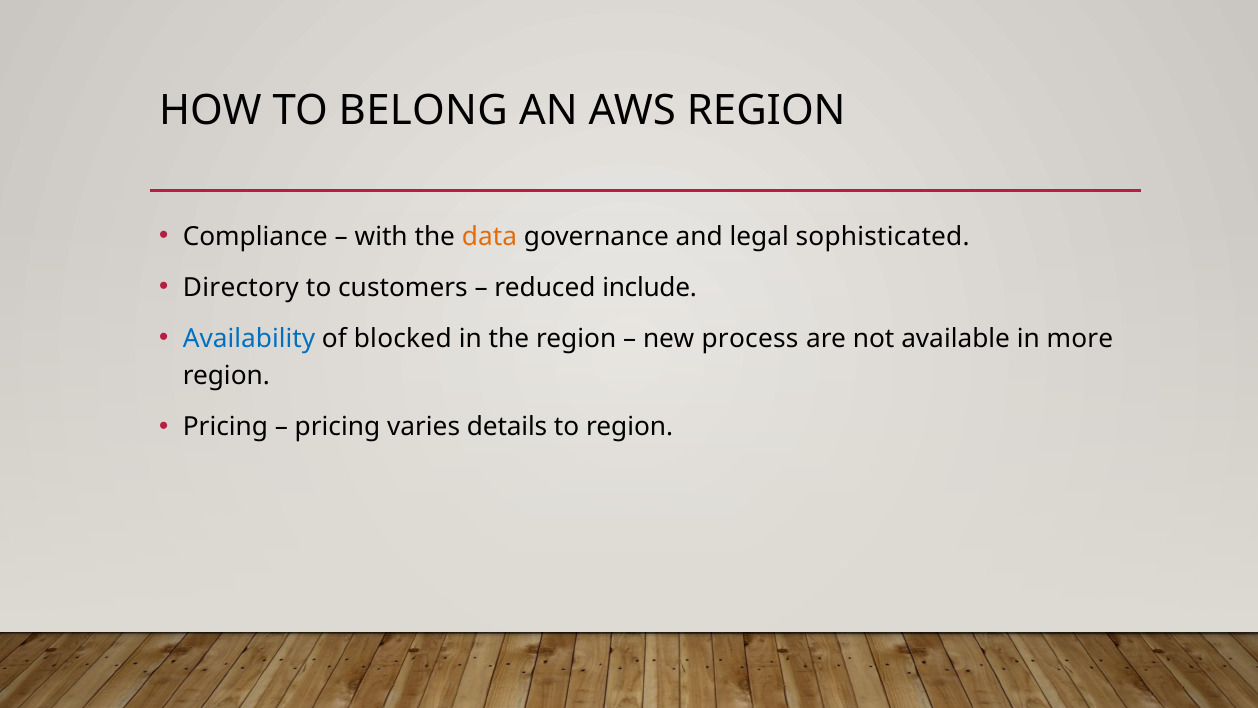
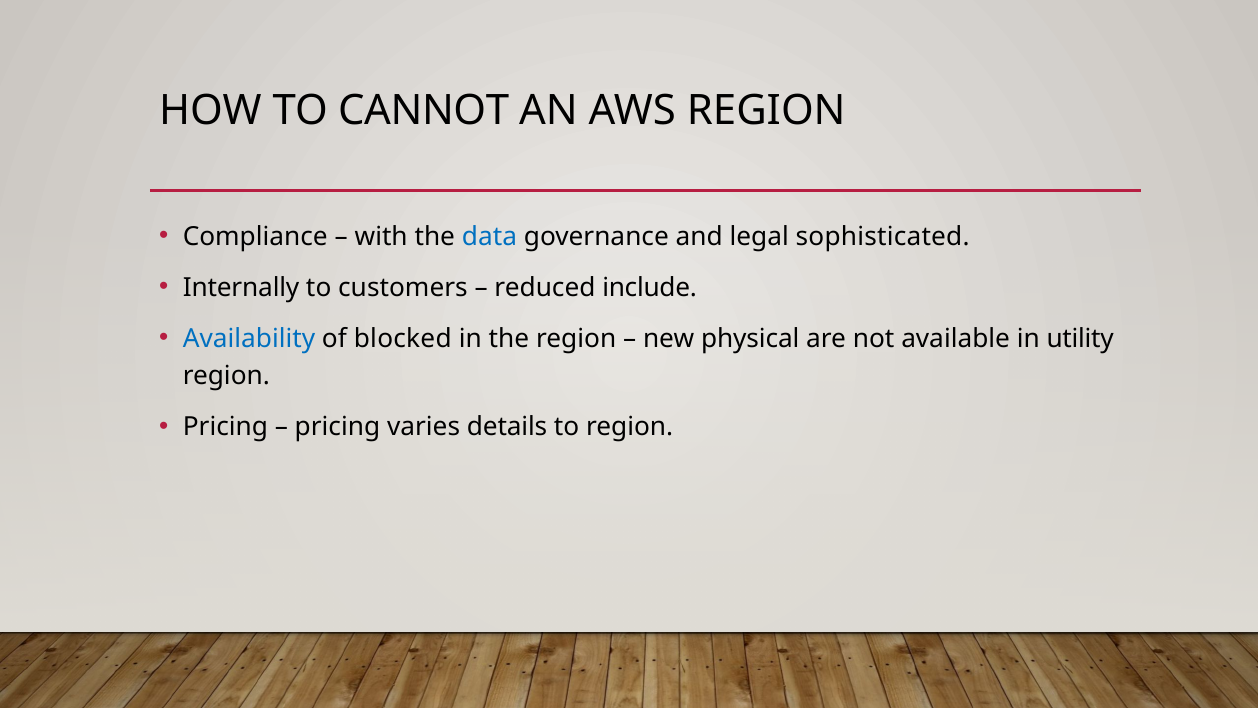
BELONG: BELONG -> CANNOT (424, 110)
data colour: orange -> blue (489, 237)
Directory: Directory -> Internally (241, 287)
process: process -> physical (750, 338)
more: more -> utility (1080, 338)
